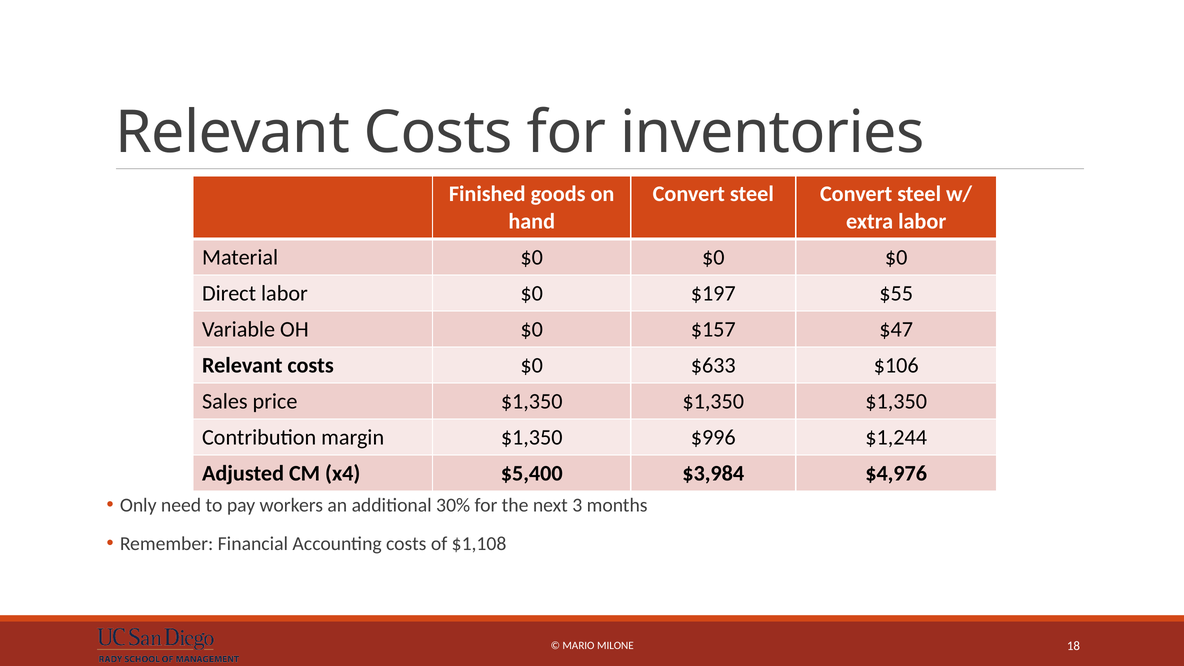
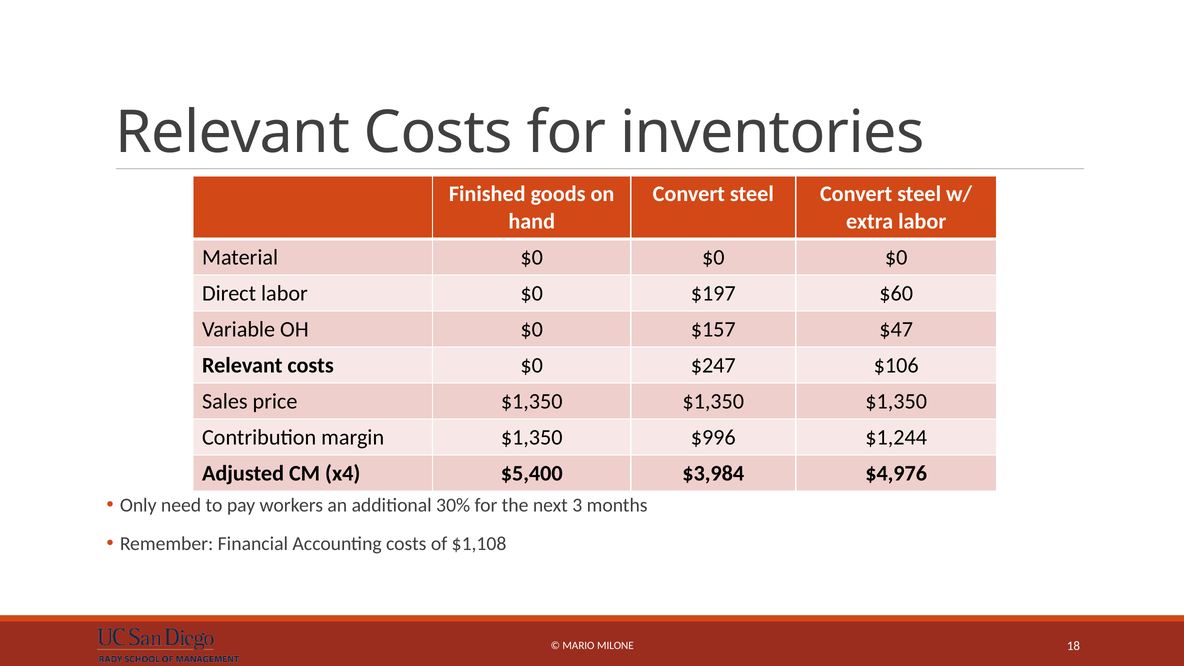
$55: $55 -> $60 (896, 293)
$633: $633 -> $247 (713, 365)
